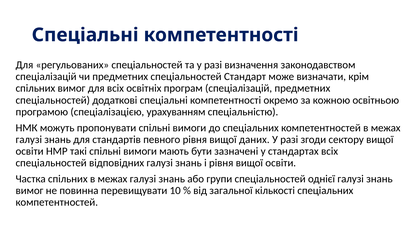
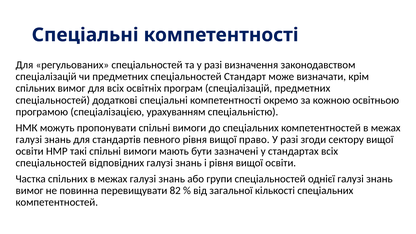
даних: даних -> право (254, 140)
10: 10 -> 82 (175, 191)
